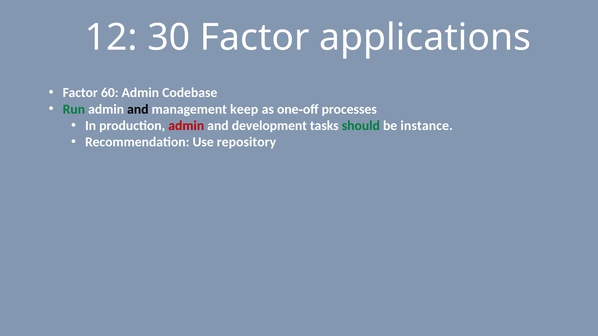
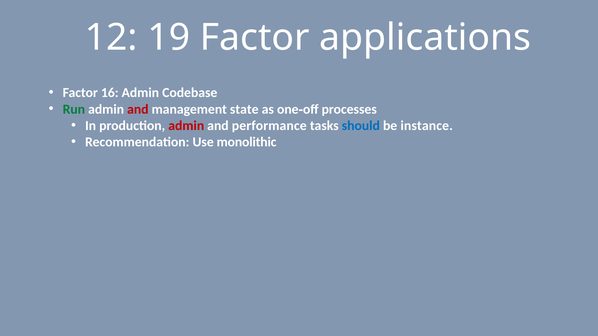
30: 30 -> 19 (169, 38)
60: 60 -> 16 (110, 93)
and colour: black -> red (138, 109)
keep: keep -> state (244, 109)
development: development -> performance (269, 126)
should colour: green -> blue (361, 126)
repository: repository -> monolithic (247, 142)
